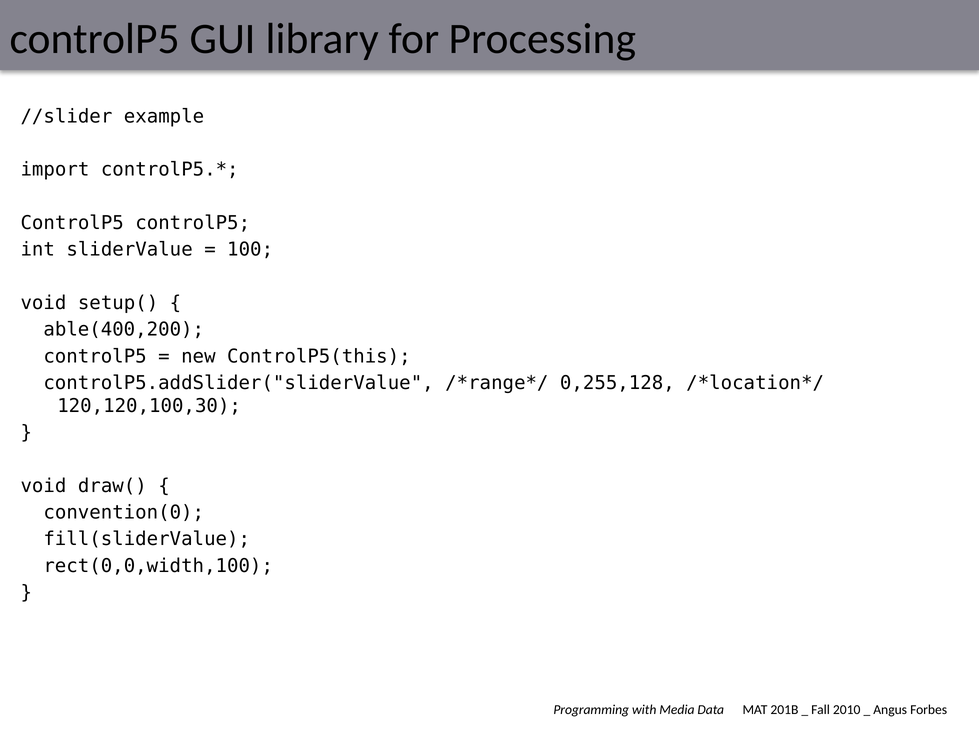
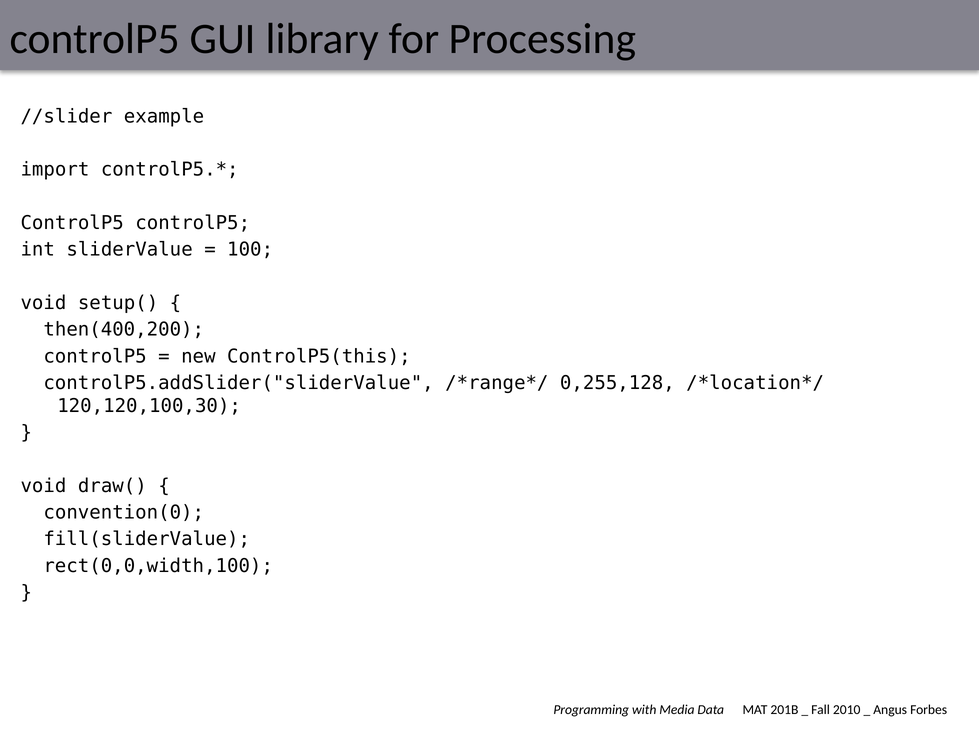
able(400,200: able(400,200 -> then(400,200 (124, 330)
